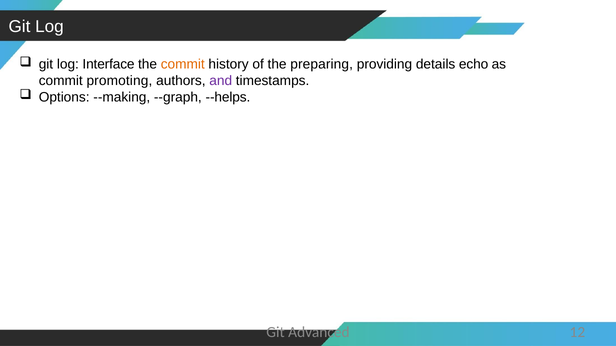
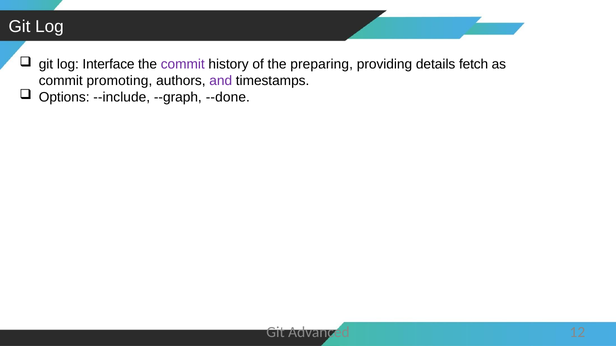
commit colour: orange -> purple (183, 64)
echo: echo -> fetch (474, 64)
--making: --making -> --include (122, 97)
--helps: --helps -> --done (228, 97)
